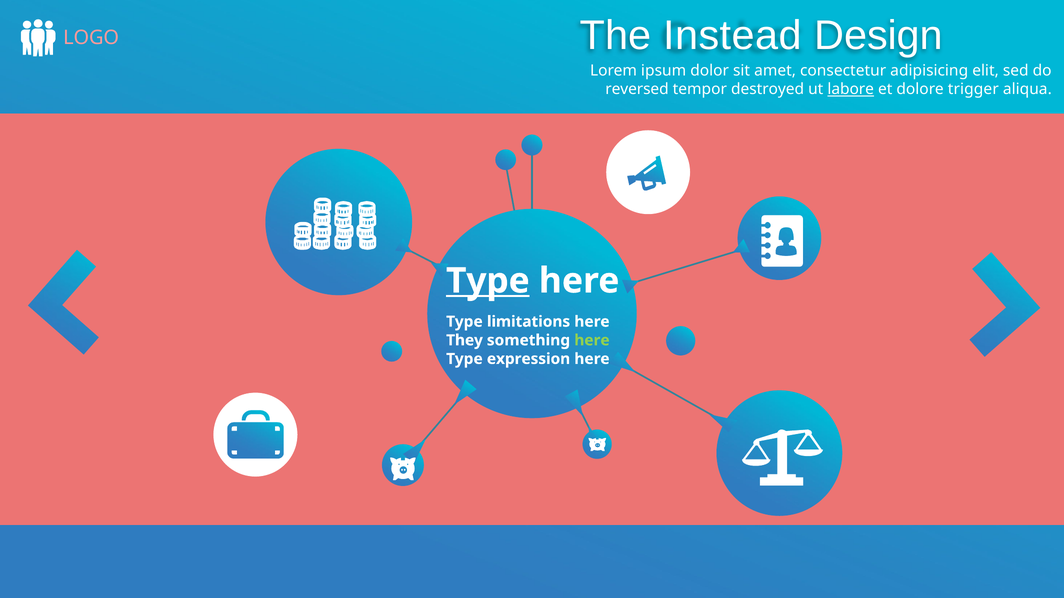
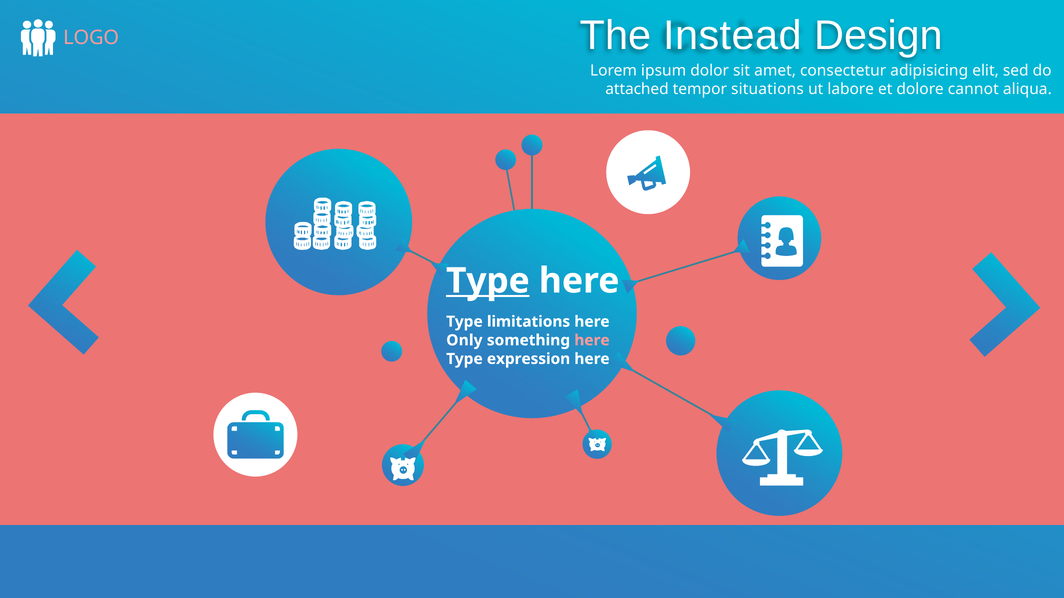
reversed: reversed -> attached (637, 89)
destroyed: destroyed -> situations (767, 89)
labore underline: present -> none (851, 89)
trigger: trigger -> cannot (973, 89)
They: They -> Only (464, 341)
here colour: light green -> pink (592, 341)
